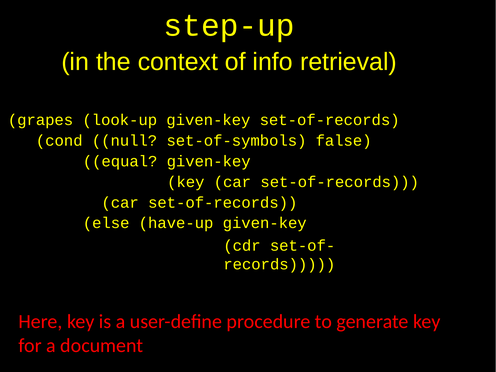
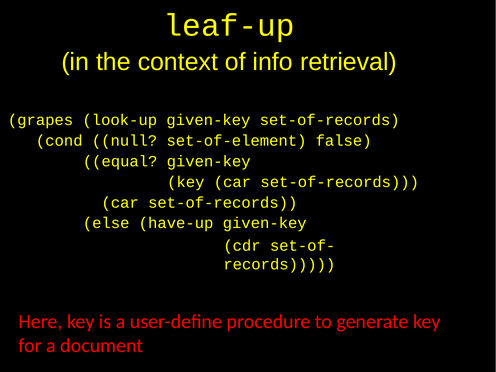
step-up: step-up -> leaf-up (229, 26)
set-of-symbols: set-of-symbols -> set-of-element (236, 141)
